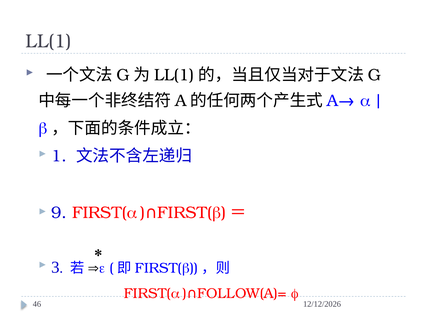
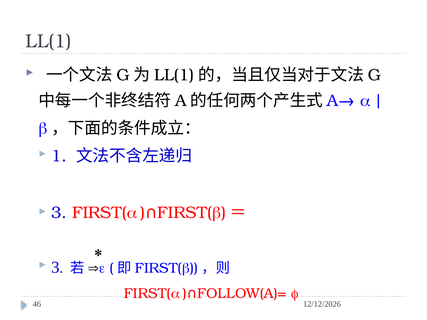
9: 9 -> 3 (59, 213)
